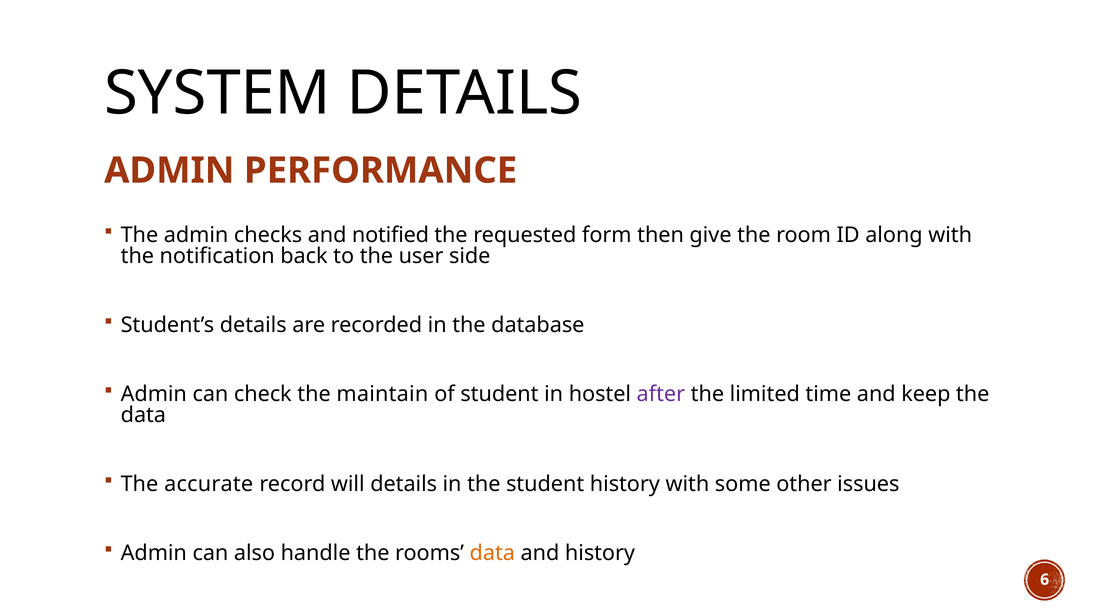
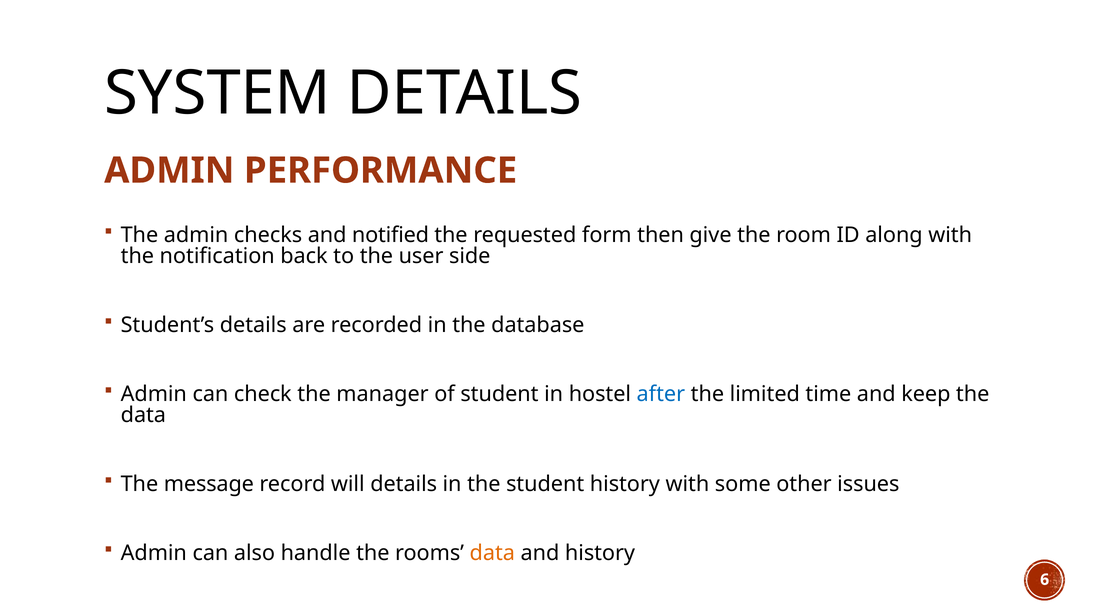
maintain: maintain -> manager (382, 394)
after colour: purple -> blue (661, 394)
accurate: accurate -> message (209, 484)
